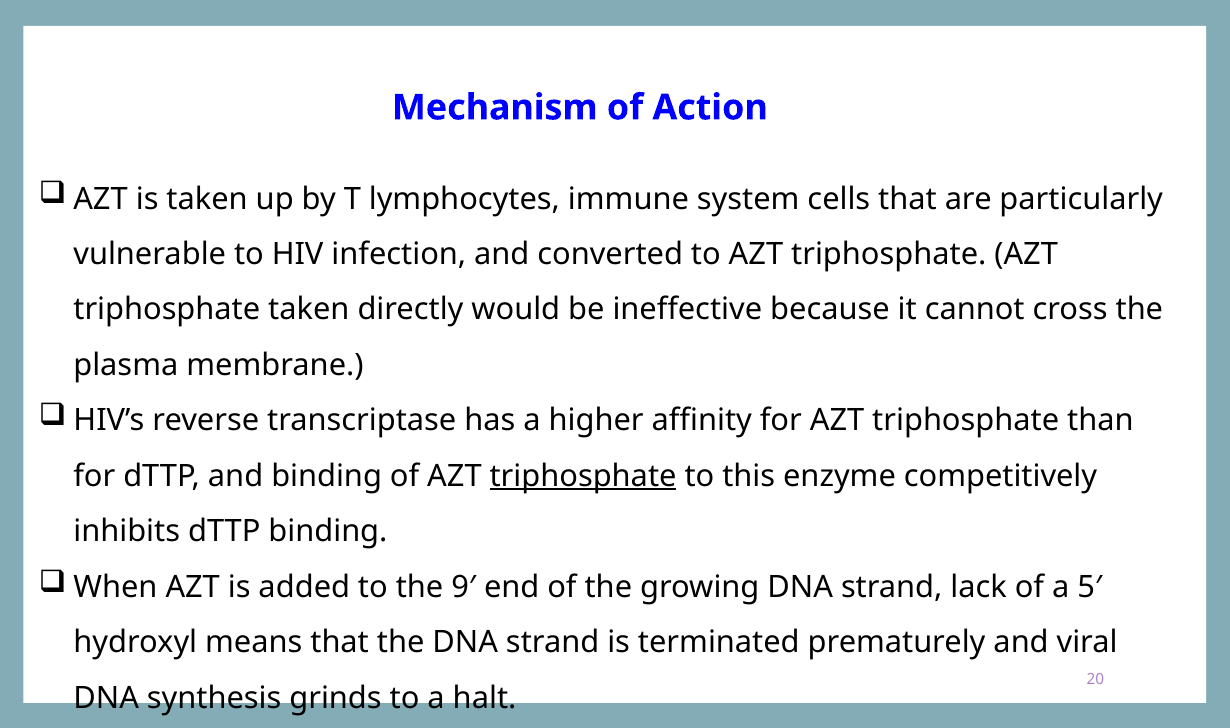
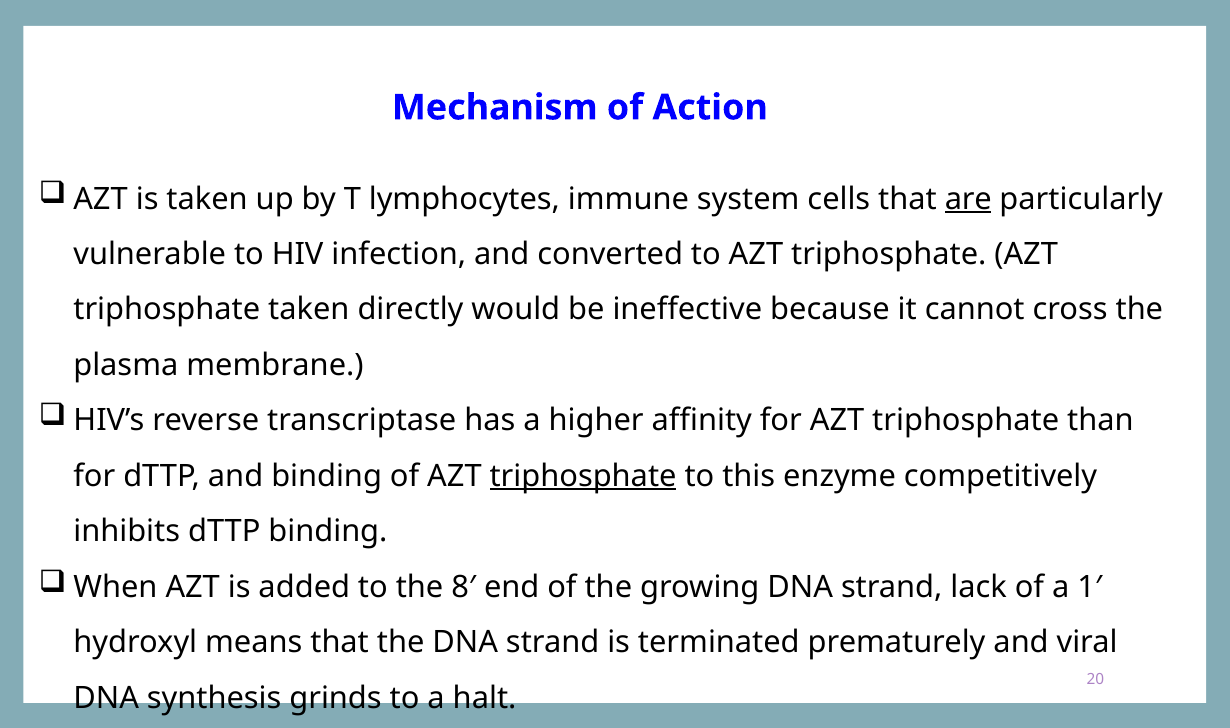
are underline: none -> present (968, 199)
9′: 9′ -> 8′ (464, 587)
5′: 5′ -> 1′ (1090, 587)
